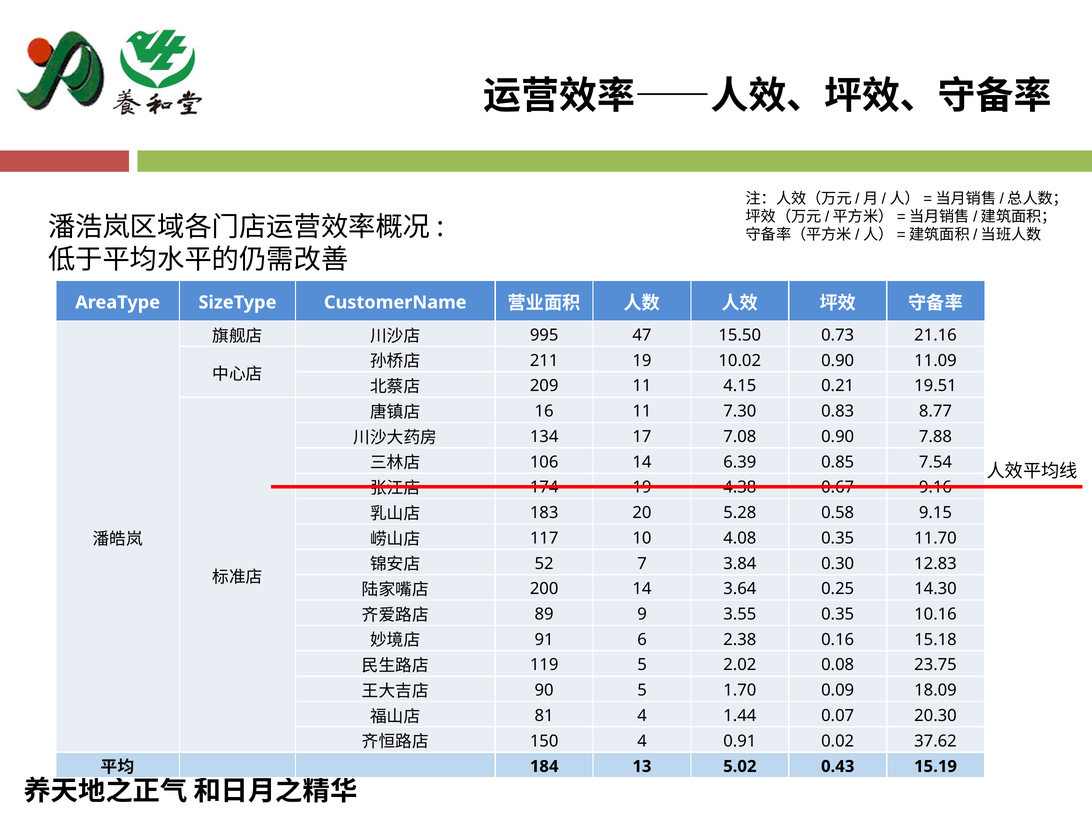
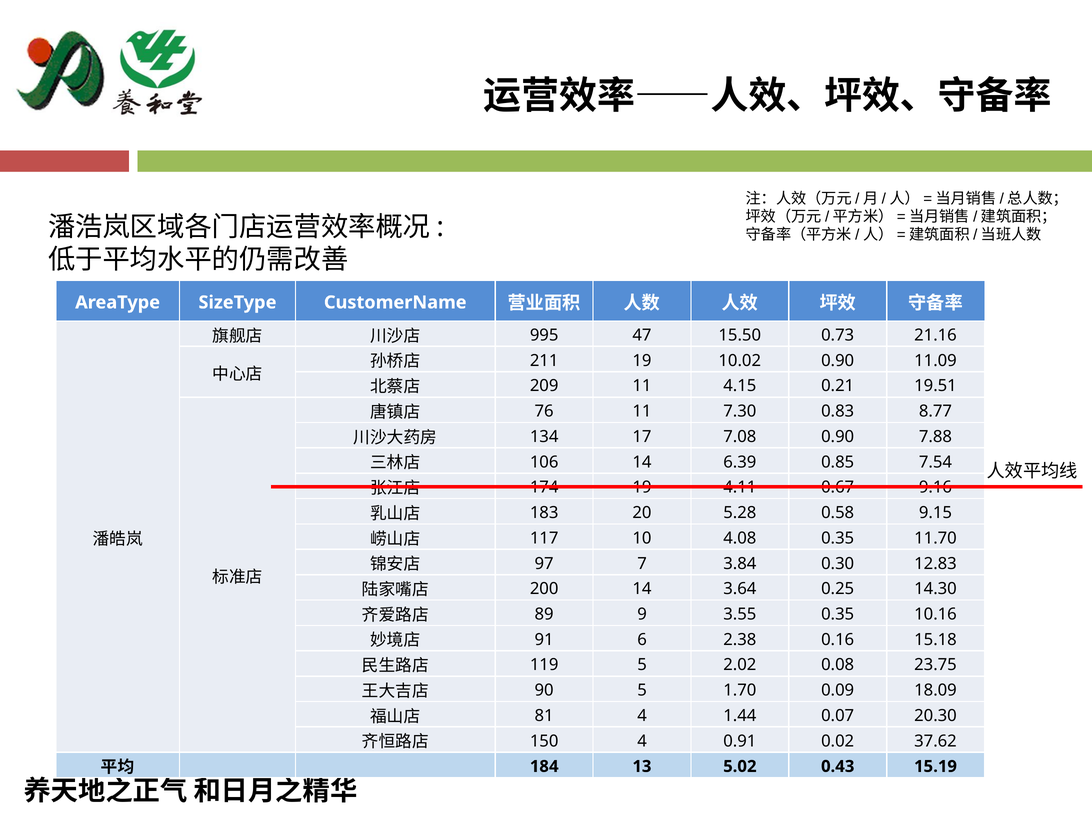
16: 16 -> 76 (544, 411)
4.38: 4.38 -> 4.11 (740, 487)
52: 52 -> 97 (544, 563)
